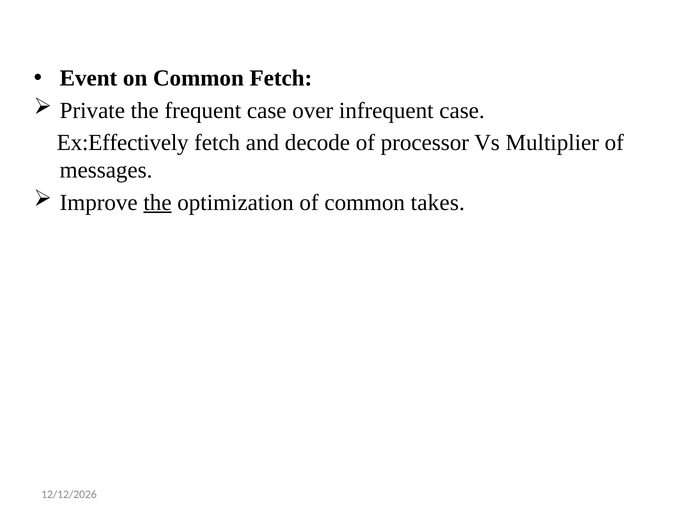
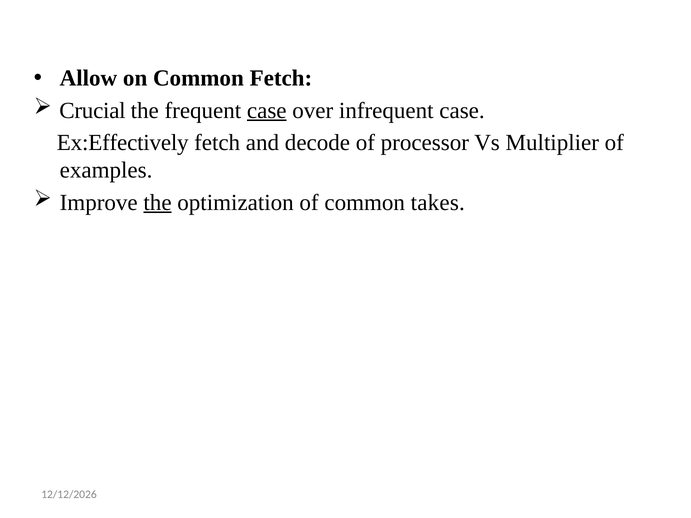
Event: Event -> Allow (88, 78)
Private: Private -> Crucial (92, 110)
case underline: none -> present (267, 110)
messages: messages -> examples (106, 170)
